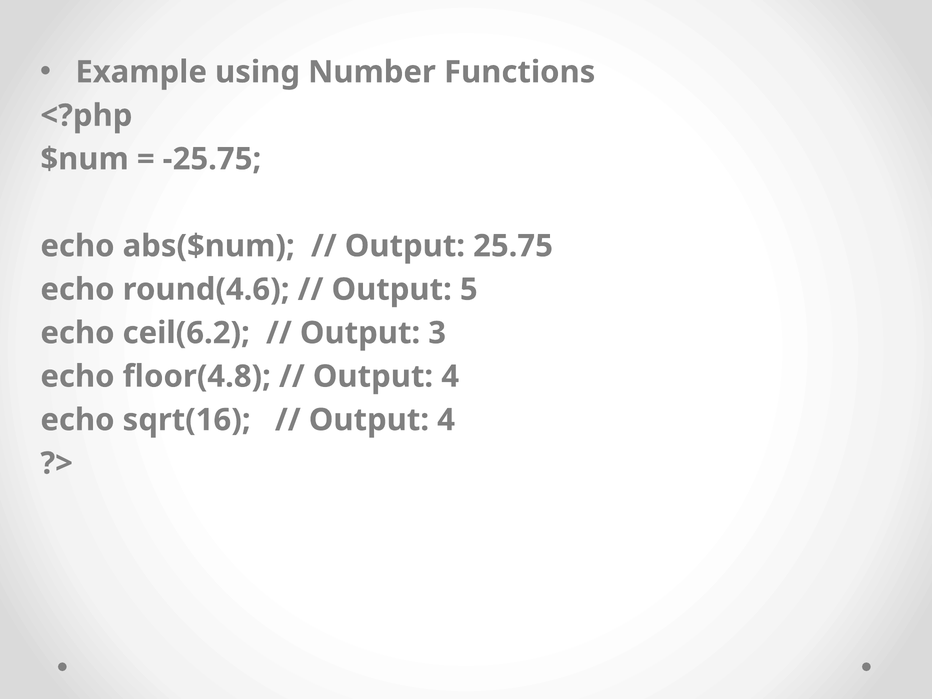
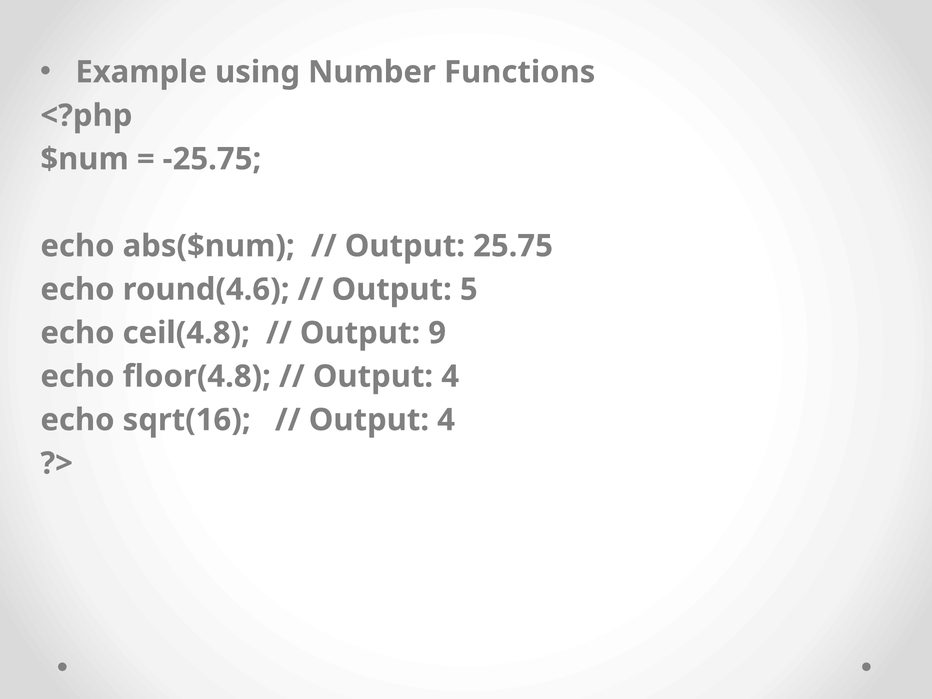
ceil(6.2: ceil(6.2 -> ceil(4.8 (186, 333)
3: 3 -> 9 (437, 333)
